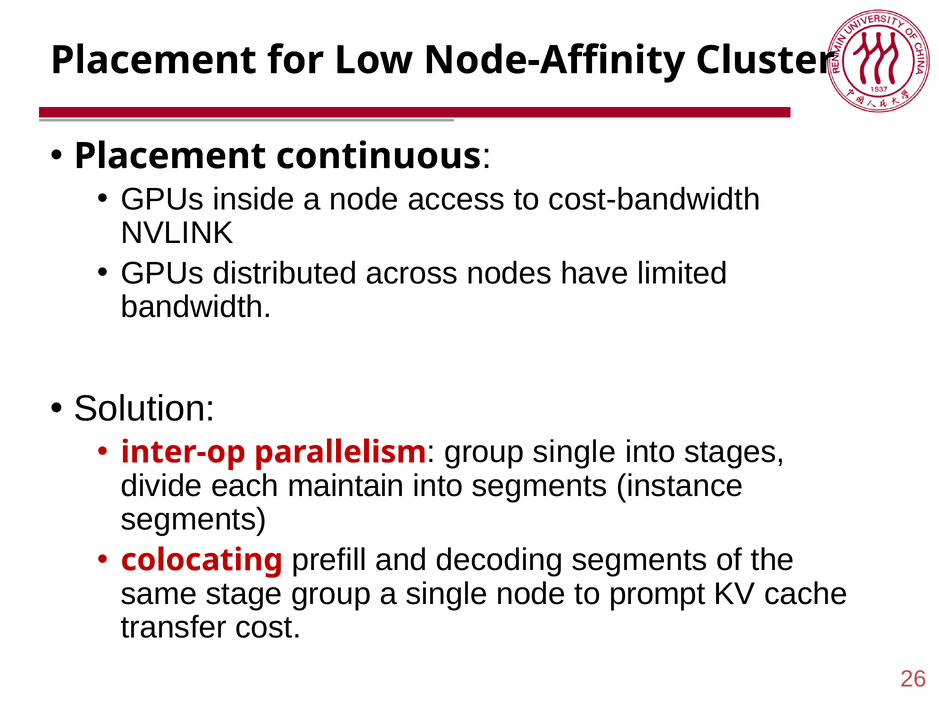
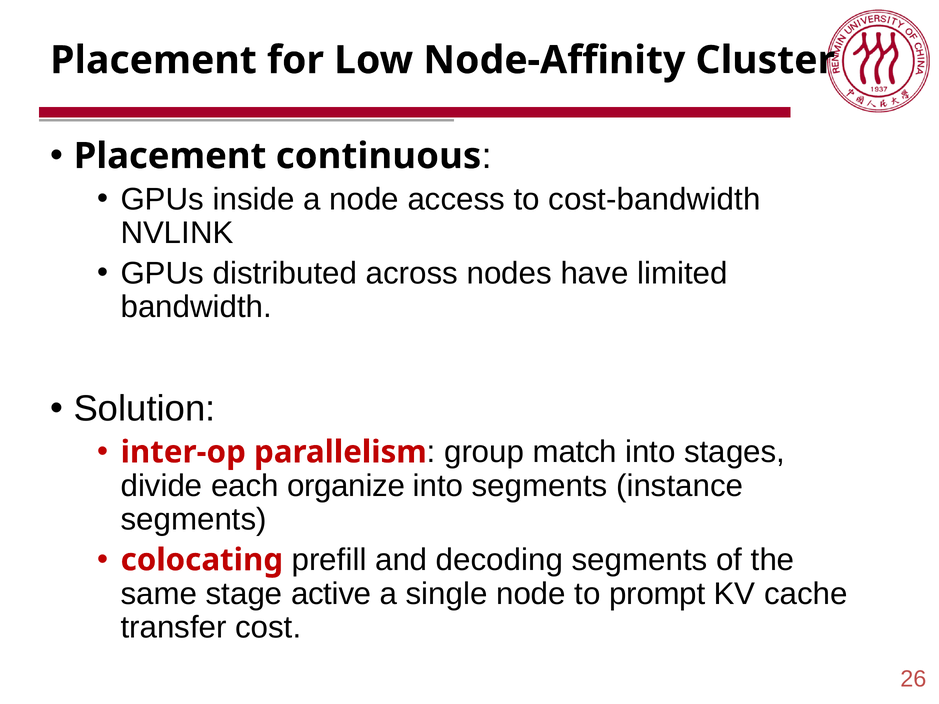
group single: single -> match (575, 452)
maintain: maintain -> organize (346, 486)
stage group: group -> active (331, 594)
